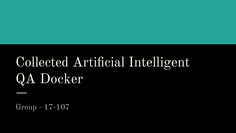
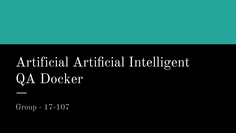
Collected: Collected -> Artificial (42, 62)
